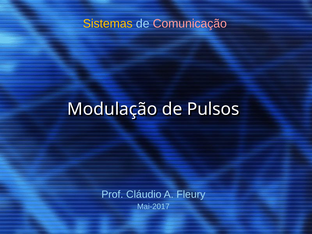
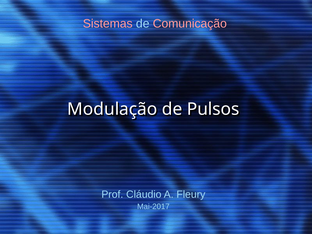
Sistemas colour: yellow -> pink (108, 23)
